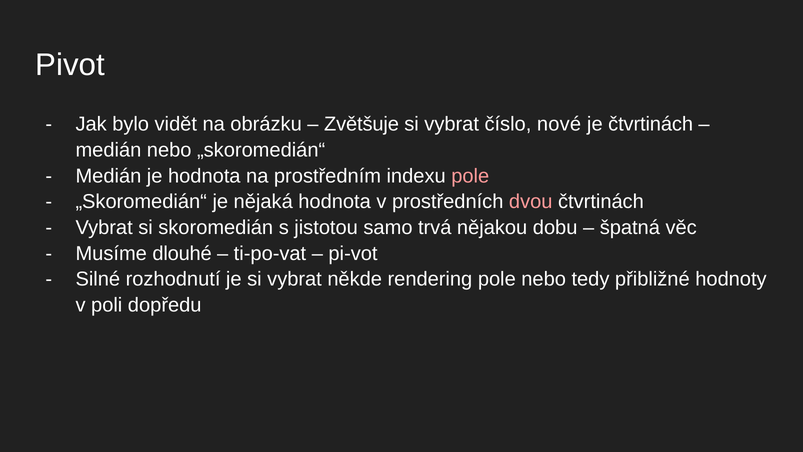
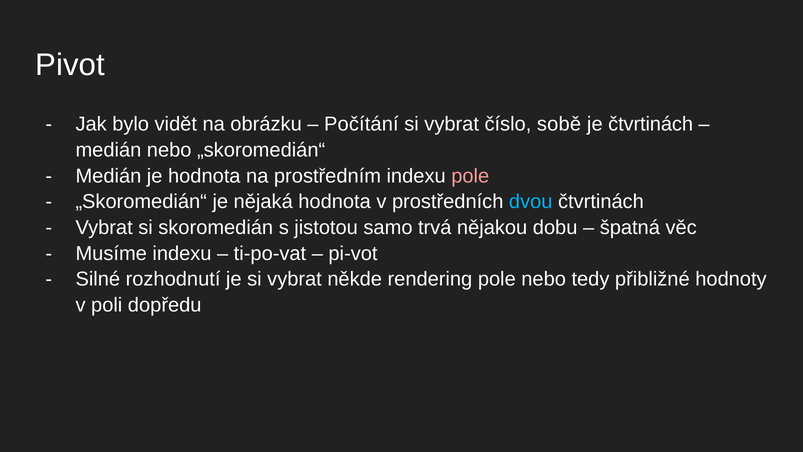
Zvětšuje: Zvětšuje -> Počítání (361, 124)
nové: nové -> sobě (559, 124)
dvou colour: pink -> light blue (531, 202)
Musíme dlouhé: dlouhé -> indexu (182, 253)
